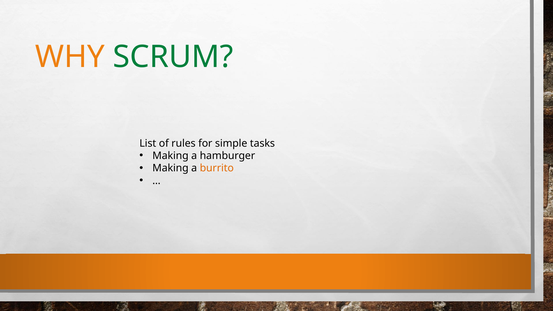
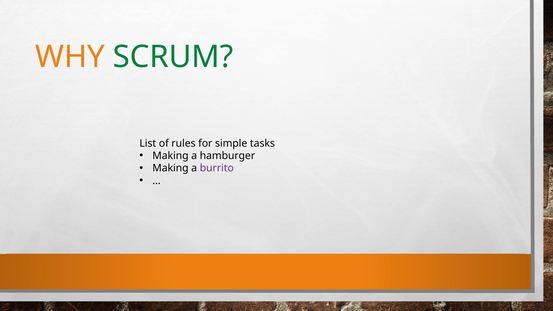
burrito colour: orange -> purple (217, 168)
